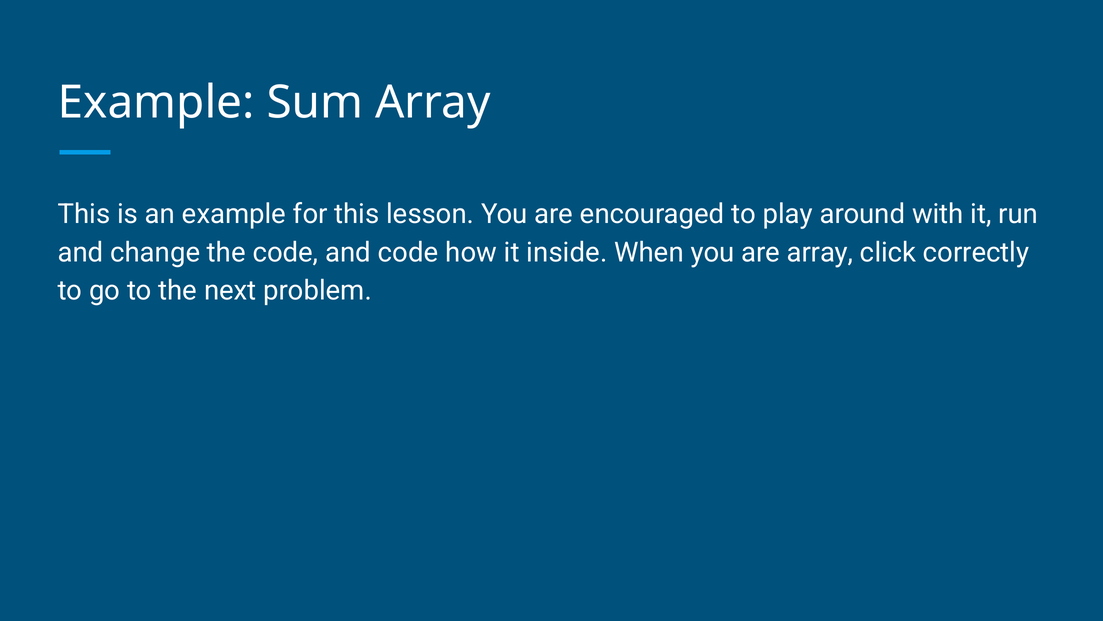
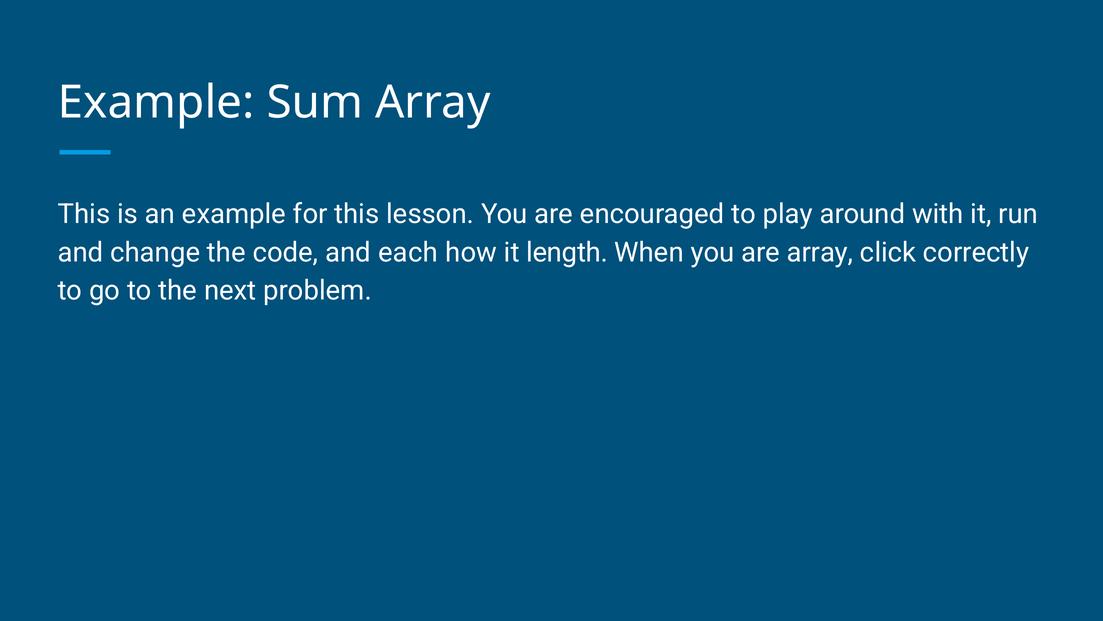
and code: code -> each (408, 252)
inside: inside -> length (567, 252)
